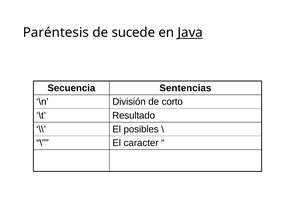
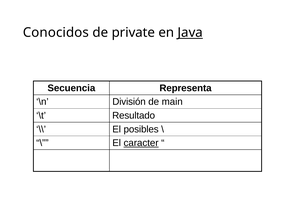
Paréntesis: Paréntesis -> Conocidos (56, 33)
sucede: sucede -> private (133, 33)
Sentencias: Sentencias -> Representa (186, 88)
corto: corto -> main (172, 102)
caracter underline: none -> present (141, 143)
